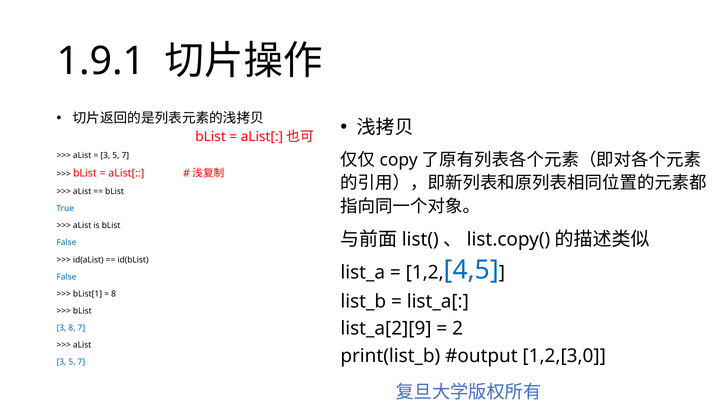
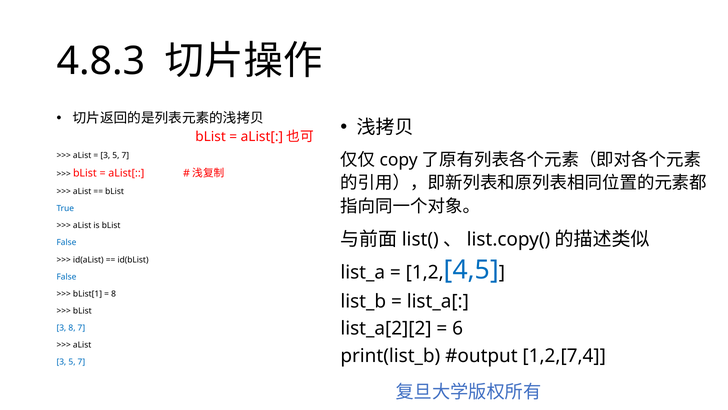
1.9.1: 1.9.1 -> 4.8.3 (101, 61)
list_a[2][9: list_a[2][9 -> list_a[2][2 (386, 328)
2: 2 -> 6 (458, 328)
1,2,[3,0: 1,2,[3,0 -> 1,2,[7,4 (564, 356)
